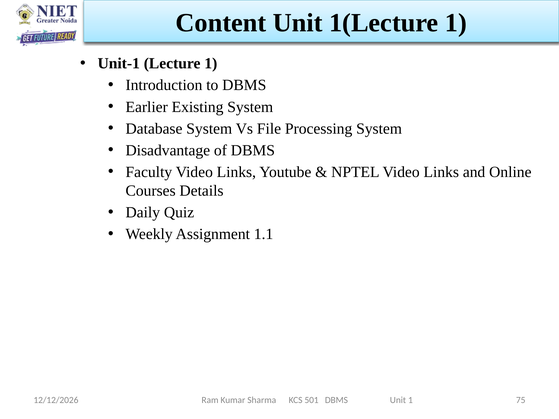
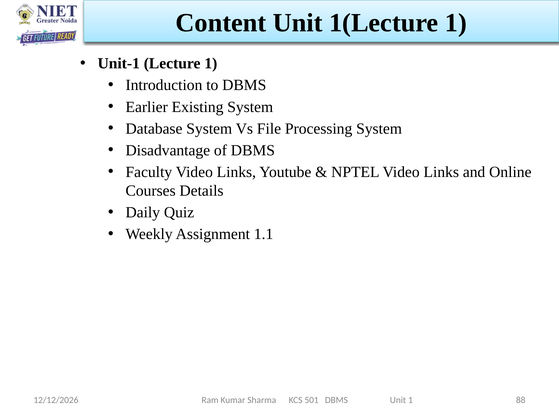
75: 75 -> 88 (521, 400)
